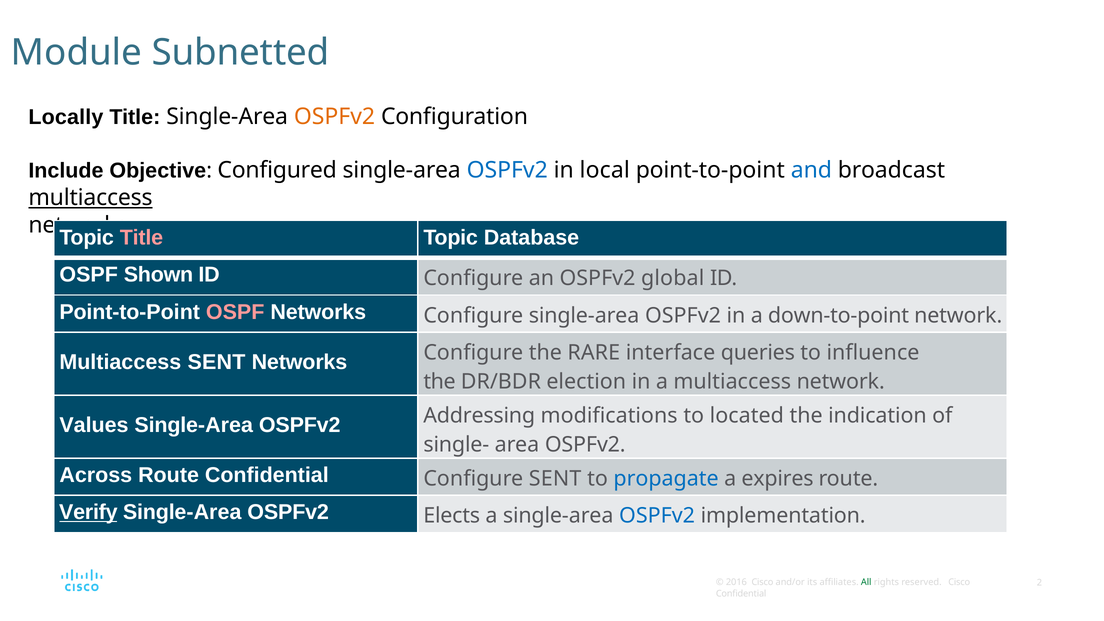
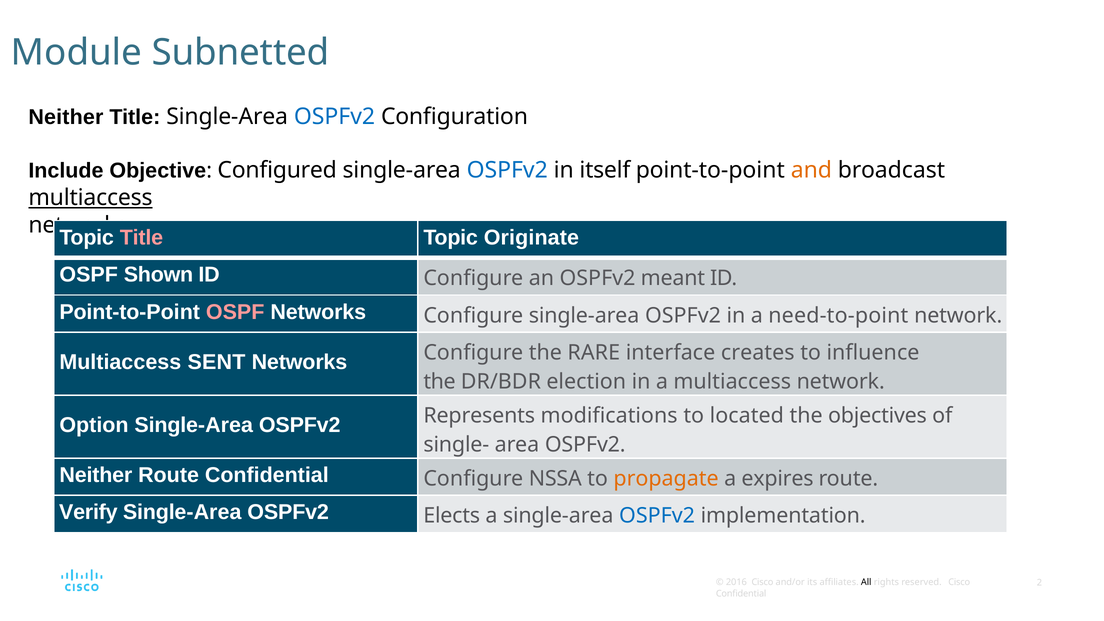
Locally: Locally -> Neither (66, 117)
OSPFv2 colour: orange -> blue (334, 117)
local: local -> itself (605, 170)
and colour: blue -> orange (811, 170)
Database: Database -> Originate (531, 238)
global: global -> meant (673, 278)
down-to-point: down-to-point -> need-to-point (838, 316)
queries: queries -> creates (758, 353)
Values: Values -> Option (94, 425)
Addressing: Addressing -> Represents (479, 416)
indication: indication -> objectives (877, 416)
Across: Across -> Neither (96, 475)
Configure SENT: SENT -> NSSA (555, 479)
propagate colour: blue -> orange (666, 479)
Verify underline: present -> none (88, 512)
All colour: green -> black (866, 582)
